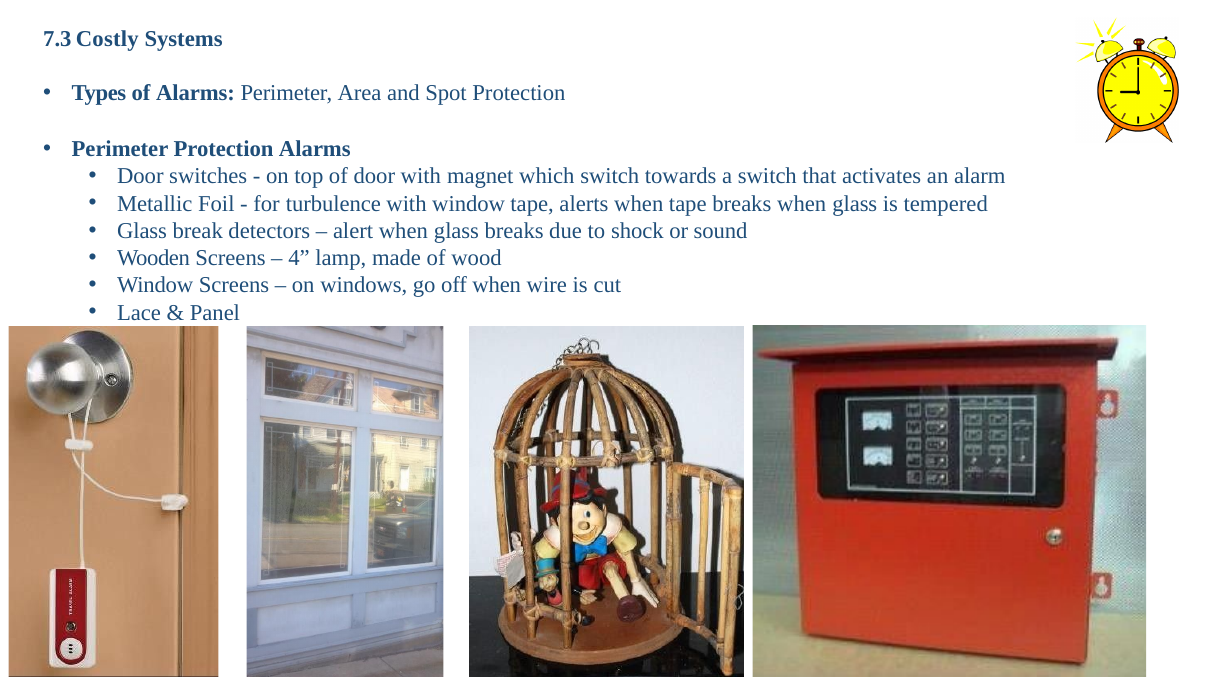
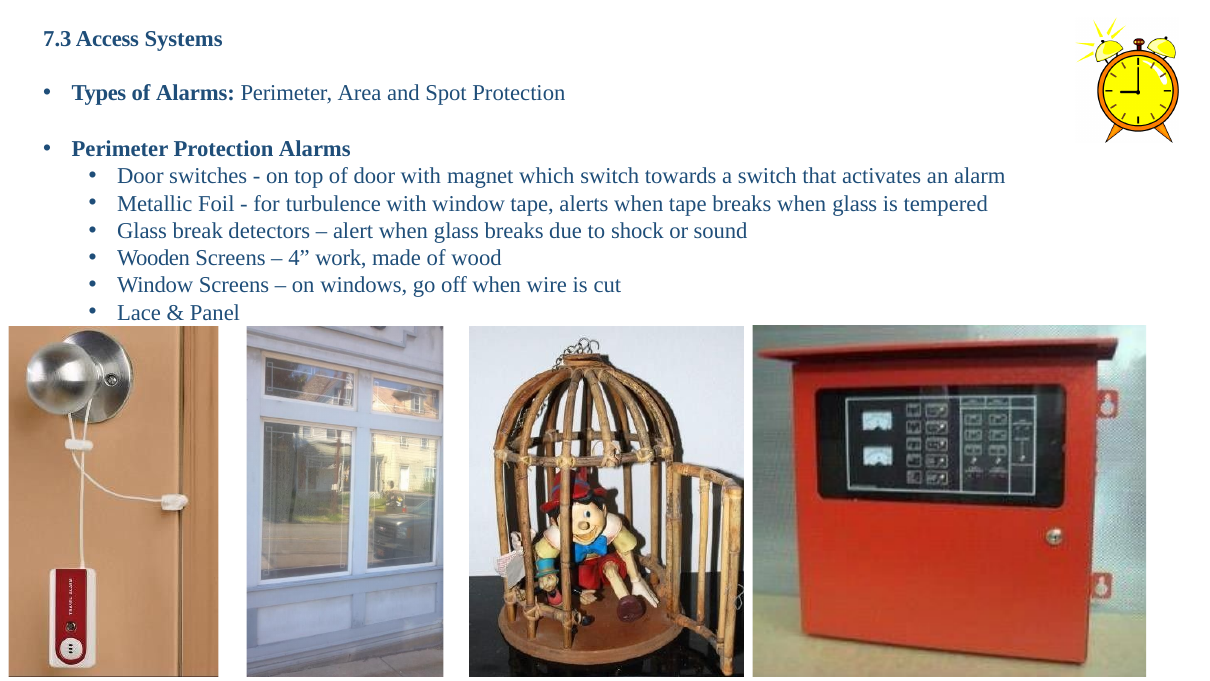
Costly: Costly -> Access (107, 39)
lamp: lamp -> work (341, 258)
